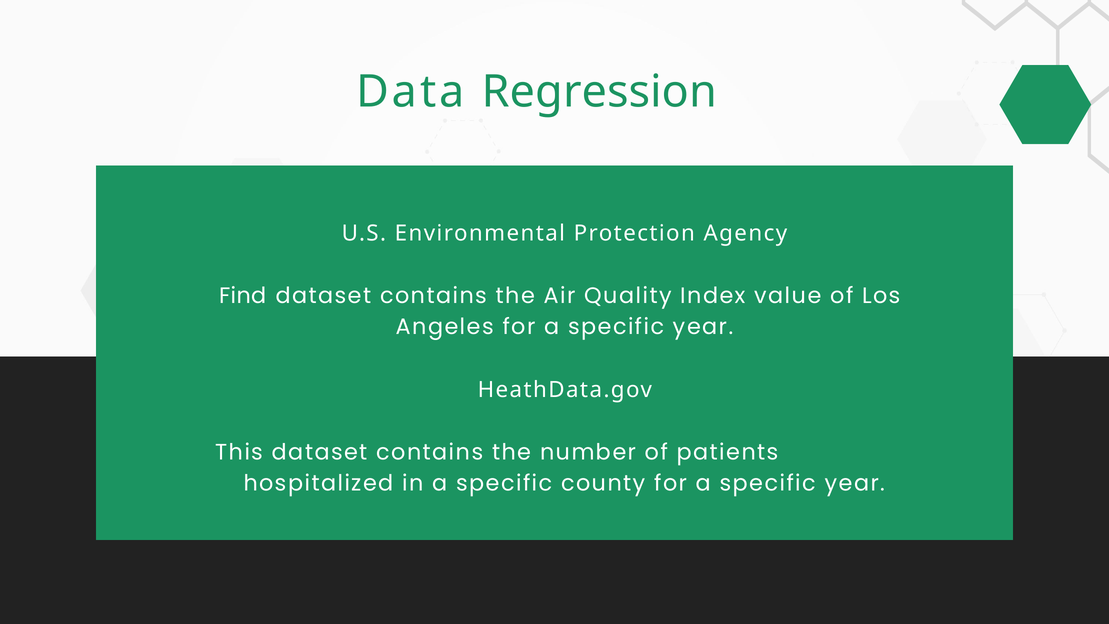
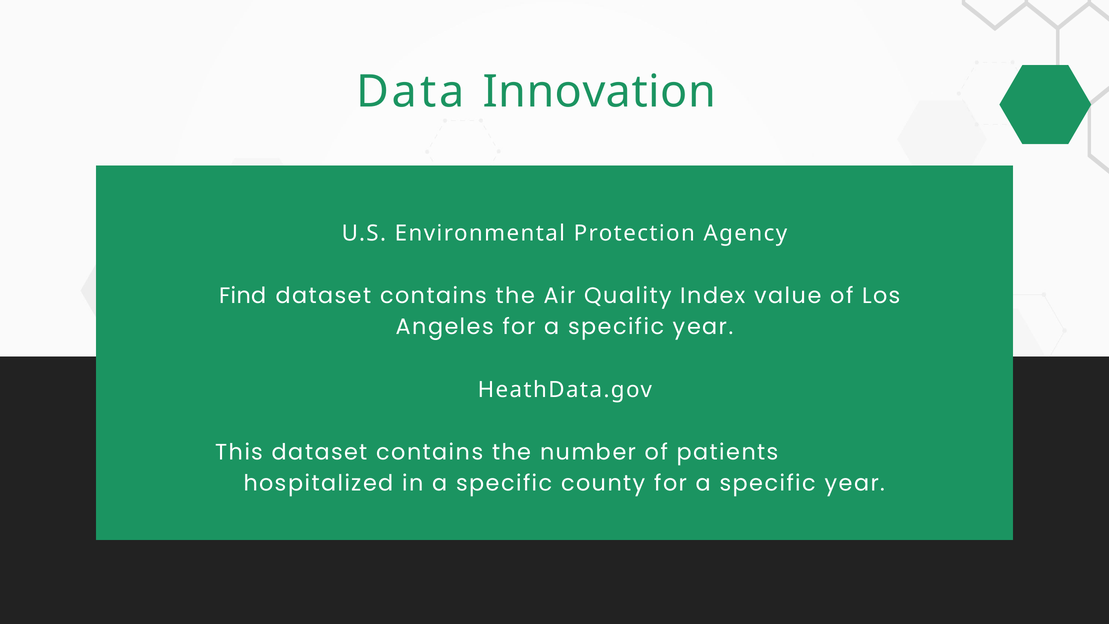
Regression: Regression -> Innovation (599, 92)
